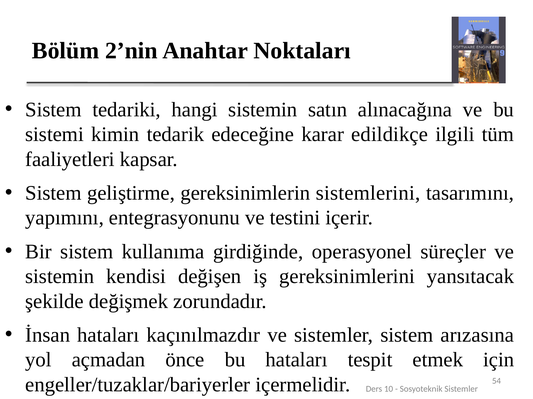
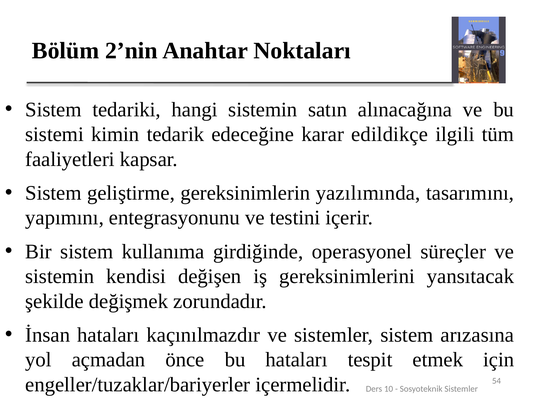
sistemlerini: sistemlerini -> yazılımında (368, 193)
